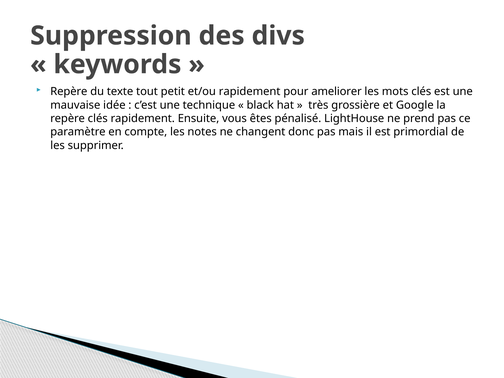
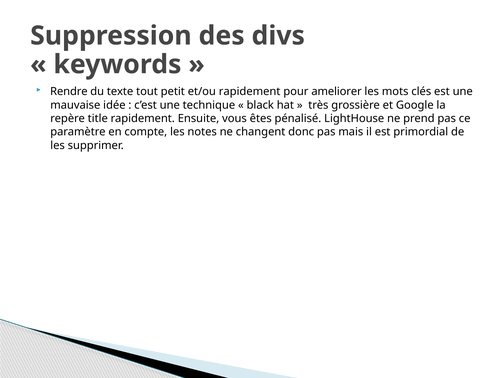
Repère: Repère -> Rendre (69, 92)
repère clés: clés -> title (98, 118)
